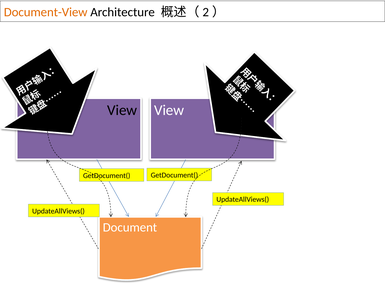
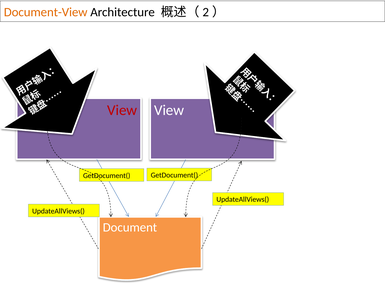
View colour: black -> red (122, 110)
